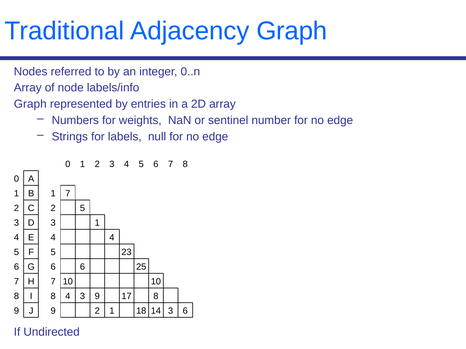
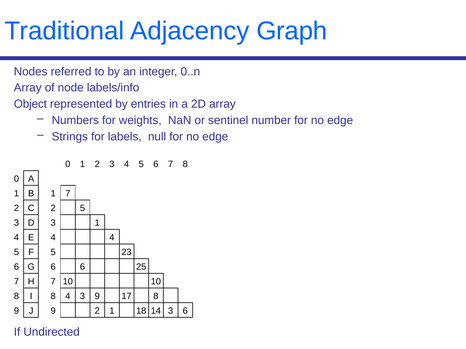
Graph: Graph -> Object (30, 104)
